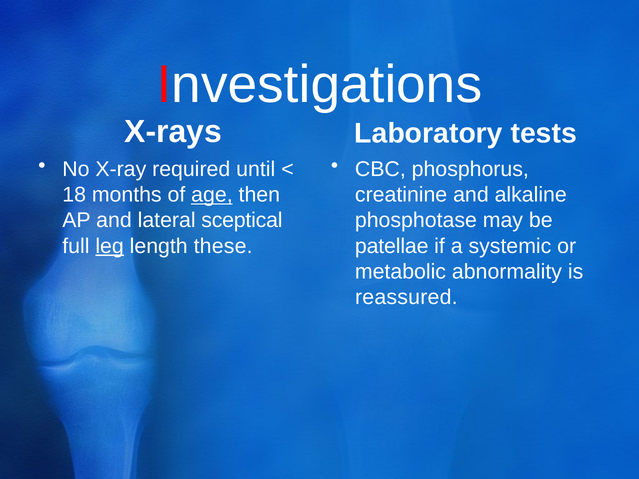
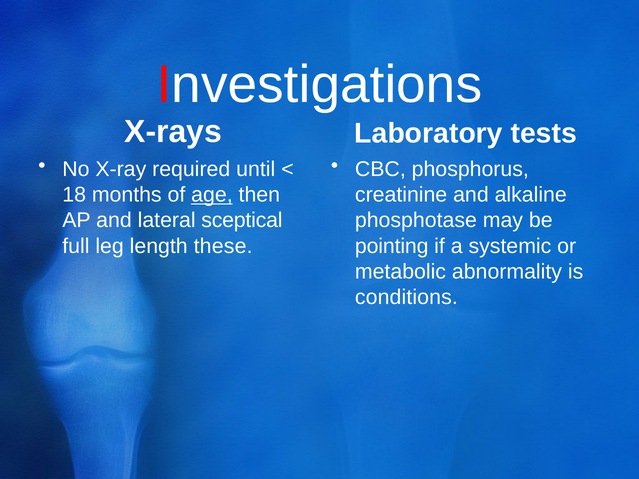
leg underline: present -> none (110, 246)
patellae: patellae -> pointing (392, 246)
reassured: reassured -> conditions (406, 297)
